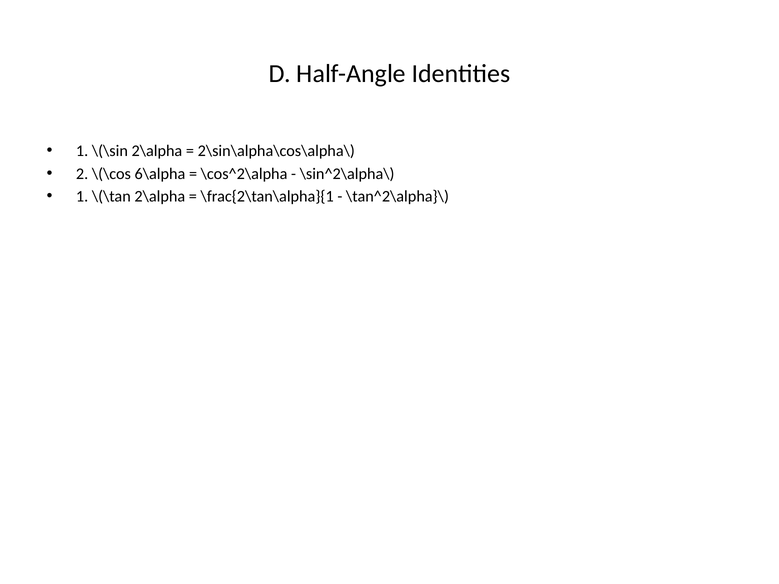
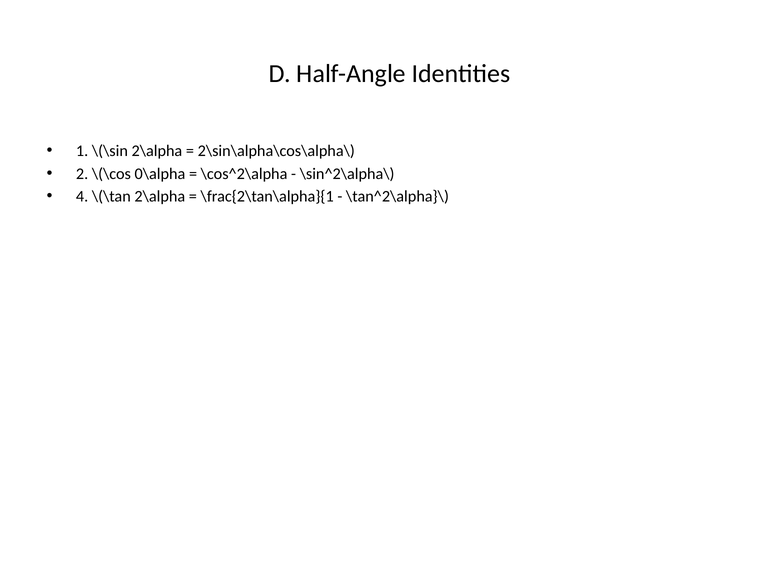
6\alpha: 6\alpha -> 0\alpha (160, 174)
1: 1 -> 4 (82, 197)
